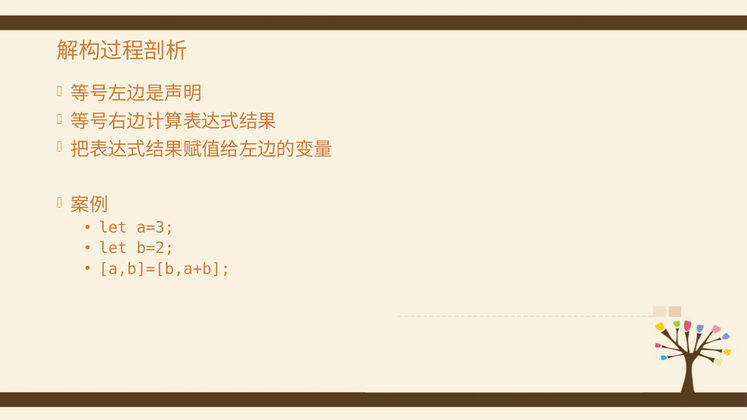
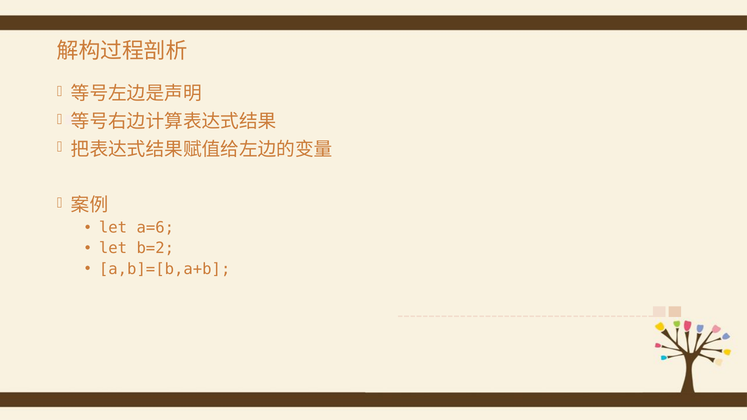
a=3: a=3 -> a=6 (155, 228)
